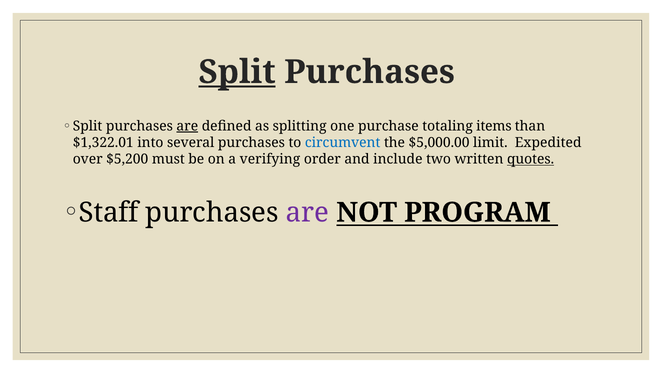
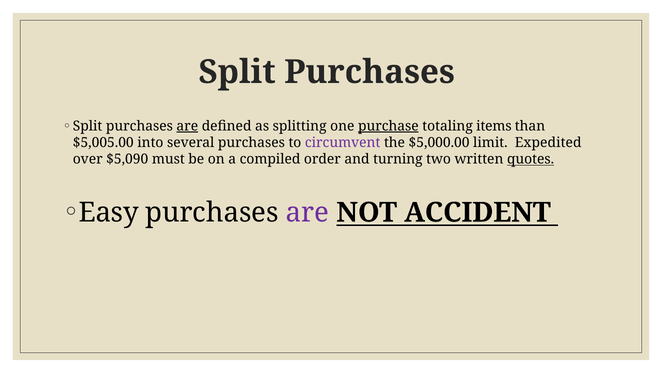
Split underline: present -> none (237, 72)
purchase underline: none -> present (388, 126)
$1,322.01: $1,322.01 -> $5,005.00 (103, 142)
circumvent colour: blue -> purple (343, 142)
$5,200: $5,200 -> $5,090 (127, 159)
verifying: verifying -> compiled (270, 159)
include: include -> turning (398, 159)
Staff: Staff -> Easy (109, 212)
PROGRAM: PROGRAM -> ACCIDENT (477, 212)
